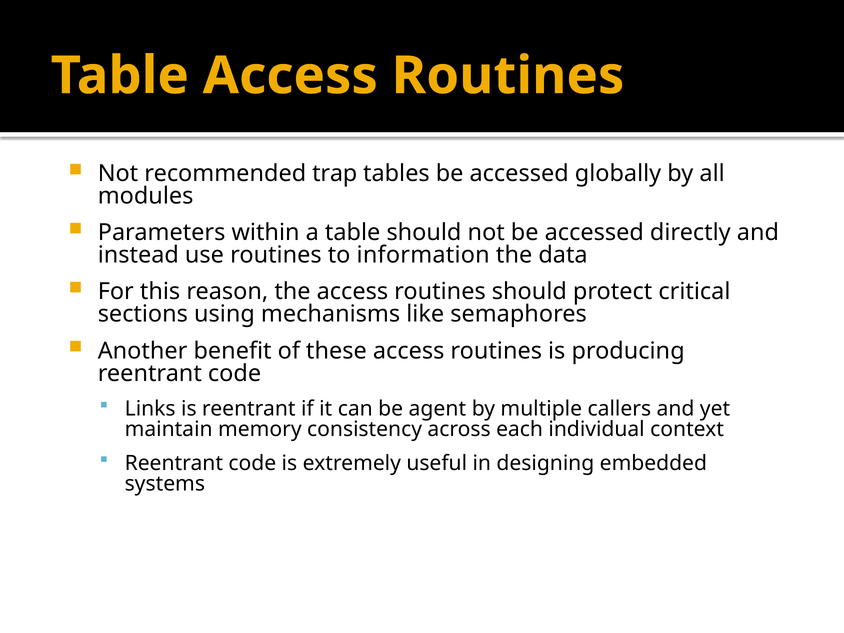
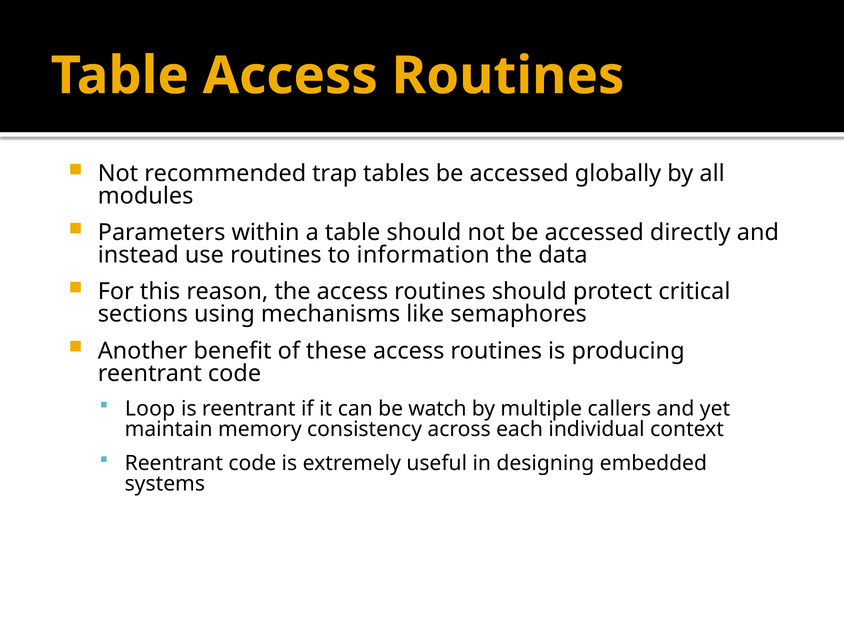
Links: Links -> Loop (150, 409)
agent: agent -> watch (437, 409)
